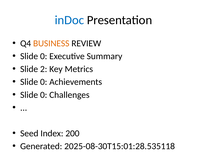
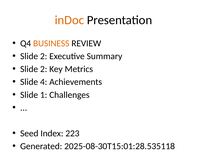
inDoc colour: blue -> orange (69, 20)
0: 0 -> 2 (44, 56)
0: 0 -> 4 (44, 82)
0: 0 -> 1 (44, 95)
200: 200 -> 223 (72, 134)
